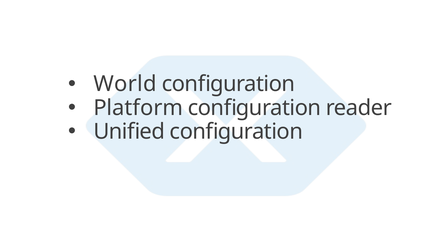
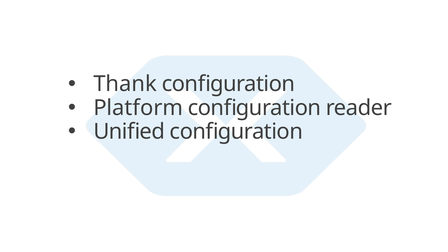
World: World -> Thank (125, 84)
